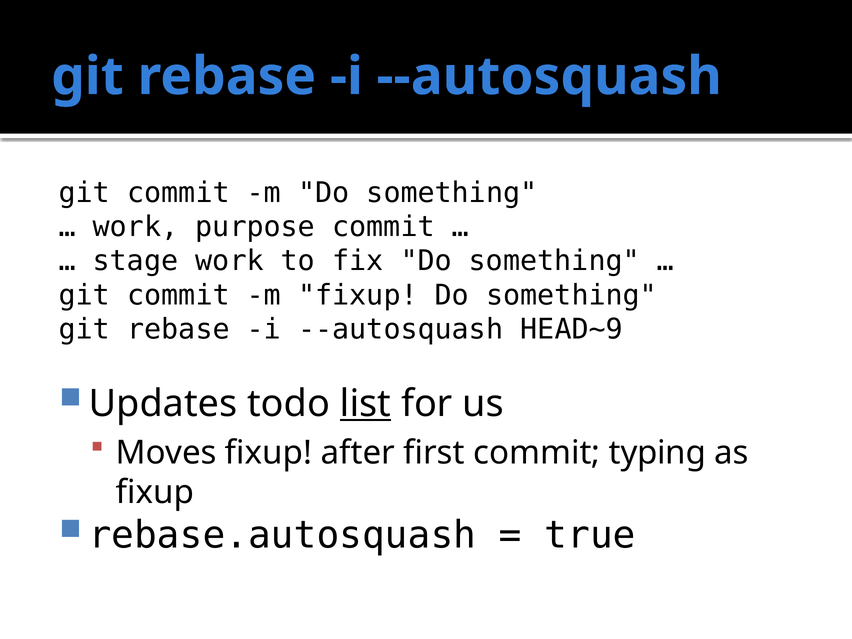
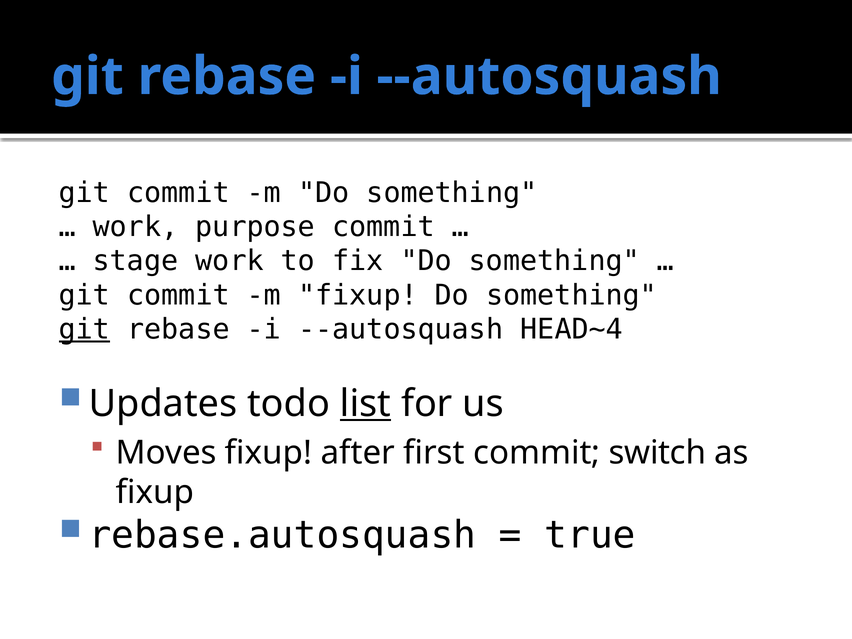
git underline: none -> present (84, 329)
HEAD~9: HEAD~9 -> HEAD~4 (572, 329)
typing: typing -> switch (657, 453)
